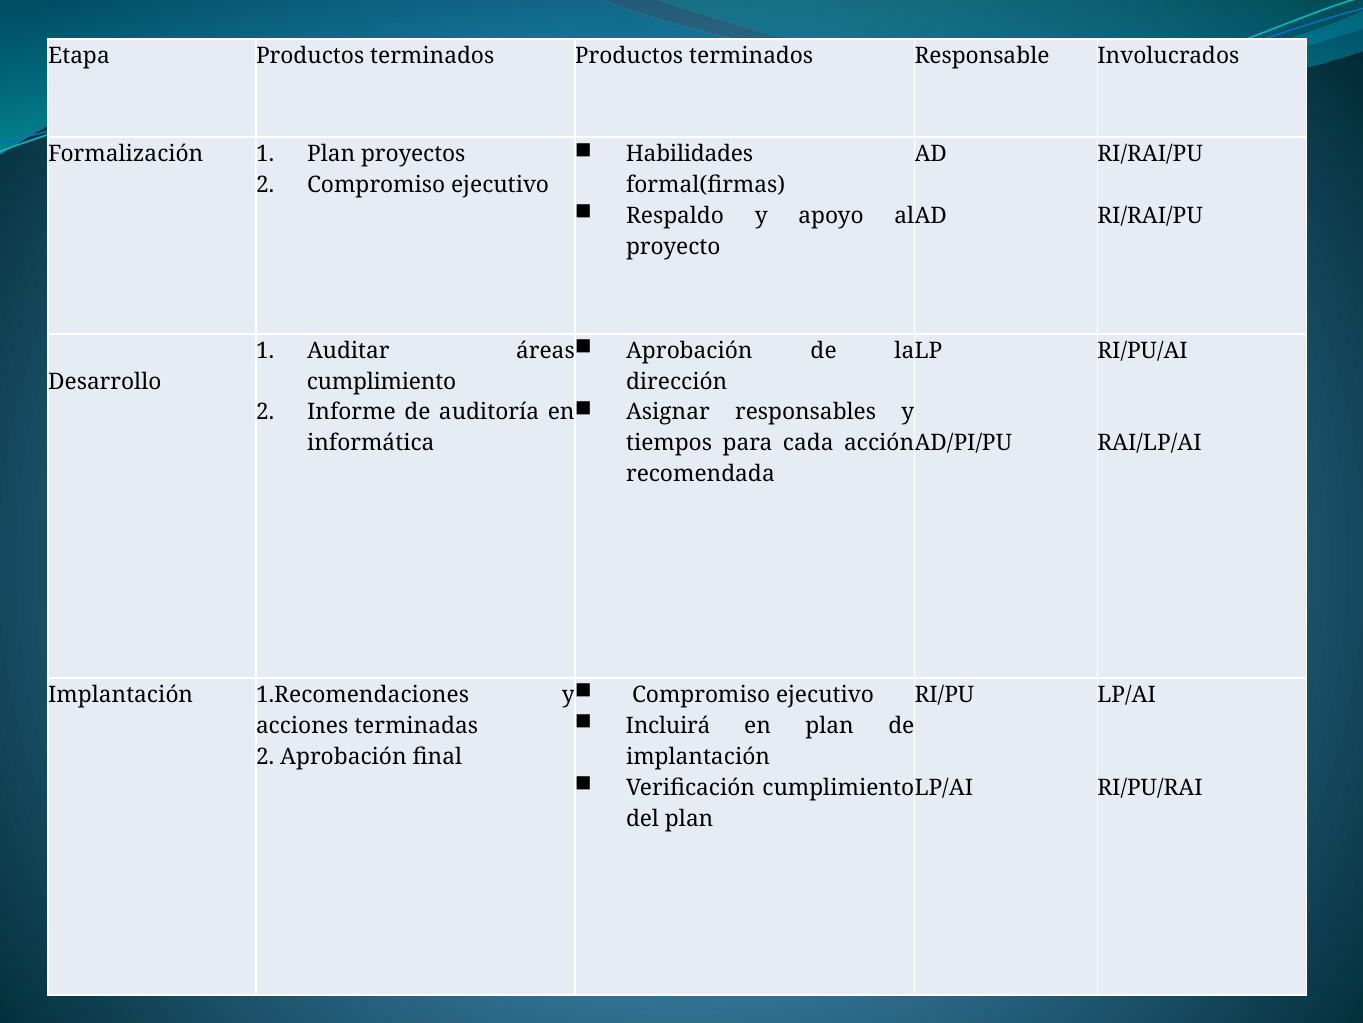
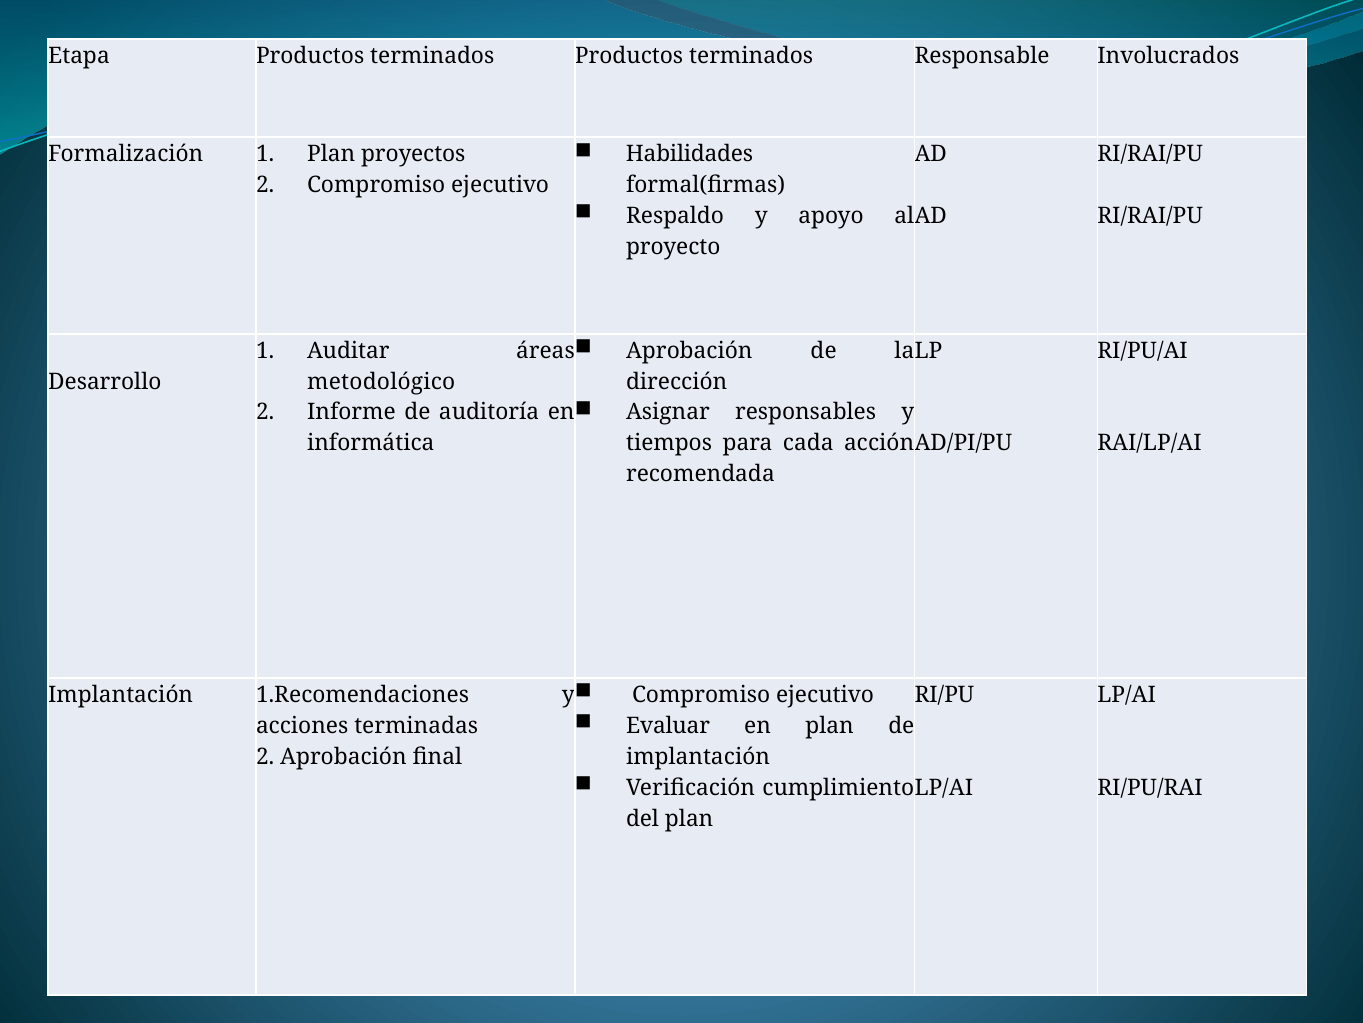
cumplimiento: cumplimiento -> metodológico (381, 381)
Incluirá: Incluirá -> Evaluar (668, 725)
